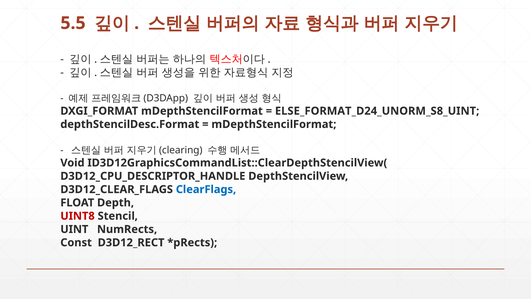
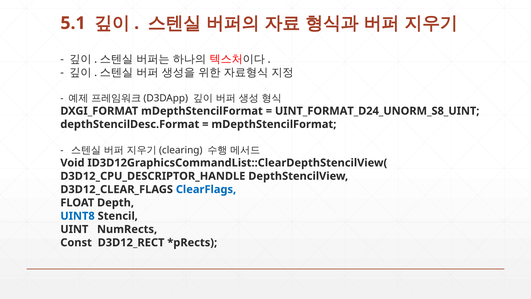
5.5: 5.5 -> 5.1 (73, 23)
ELSE_FORMAT_D24_UNORM_S8_UINT: ELSE_FORMAT_D24_UNORM_S8_UINT -> UINT_FORMAT_D24_UNORM_S8_UINT (377, 111)
UINT8 colour: red -> blue (78, 216)
